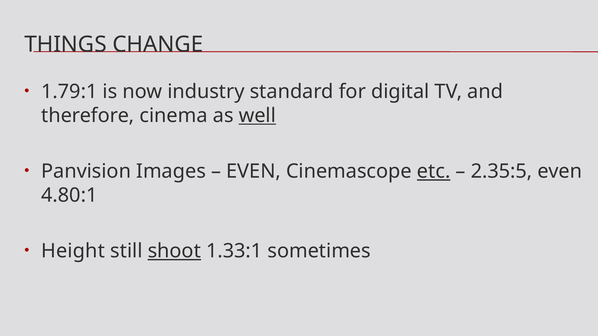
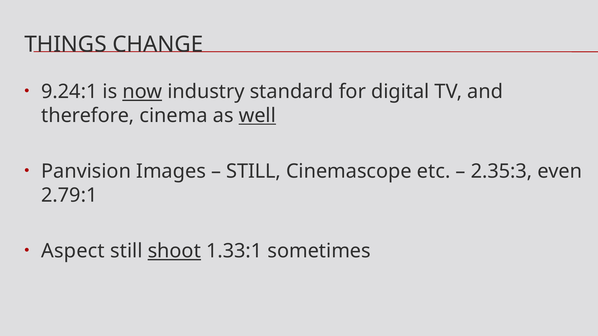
1.79:1: 1.79:1 -> 9.24:1 (69, 92)
now underline: none -> present (142, 92)
EVEN: EVEN -> STILL (254, 172)
etc underline: present -> none (434, 172)
2.35:5: 2.35:5 -> 2.35:3 (502, 172)
4.80:1: 4.80:1 -> 2.79:1 (69, 195)
Height: Height -> Aspect (73, 251)
